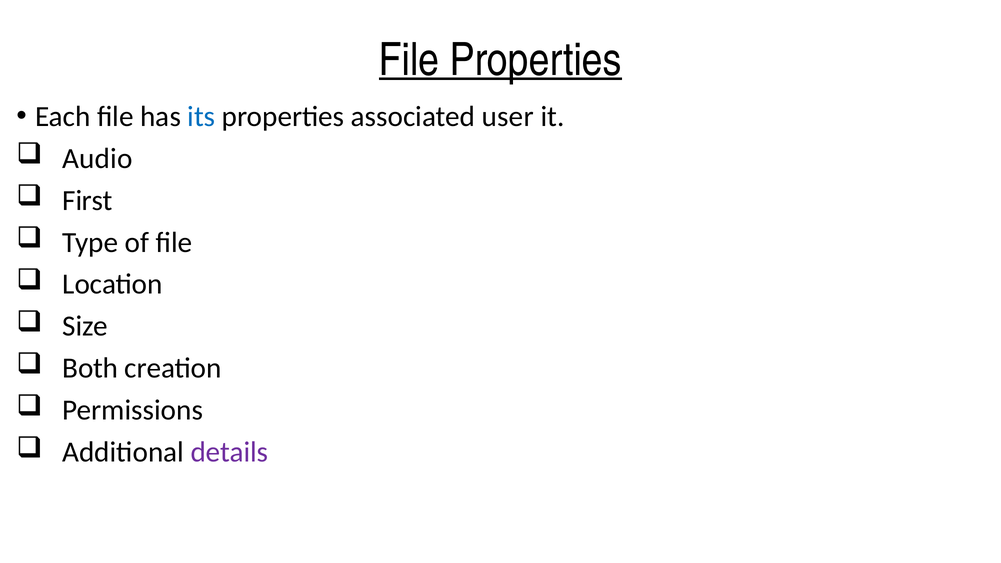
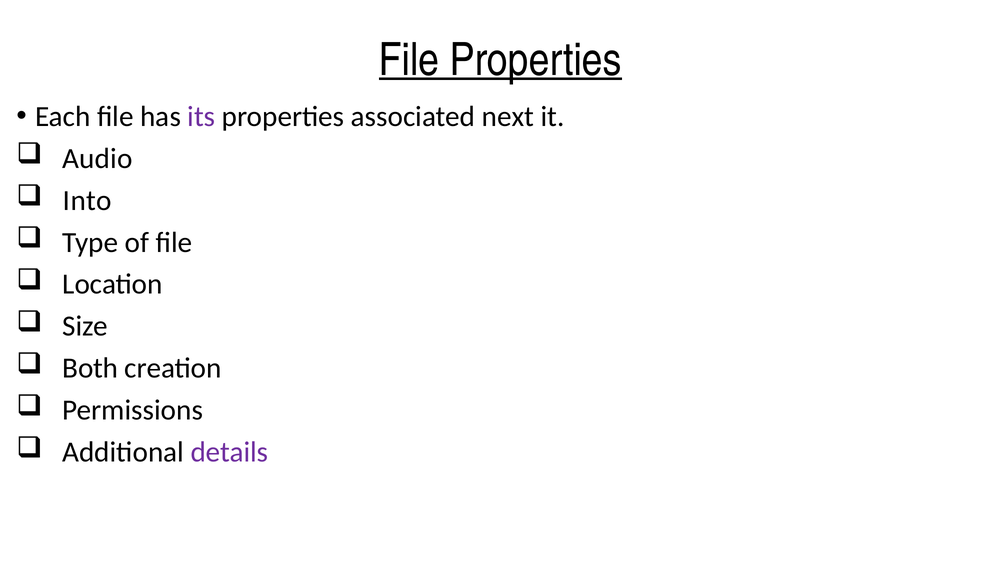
its colour: blue -> purple (201, 116)
user: user -> next (508, 116)
First: First -> Into (87, 200)
